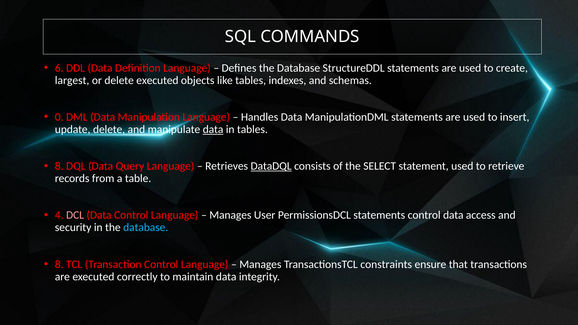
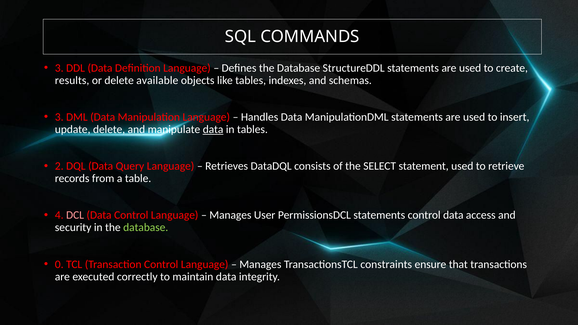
6: 6 -> 3 (59, 68)
largest: largest -> results (72, 80)
delete executed: executed -> available (157, 80)
0: 0 -> 3 (59, 117)
8: 8 -> 2 (59, 166)
DataDQL underline: present -> none (271, 166)
database colour: light blue -> light green (146, 228)
8: 8 -> 0 (59, 264)
